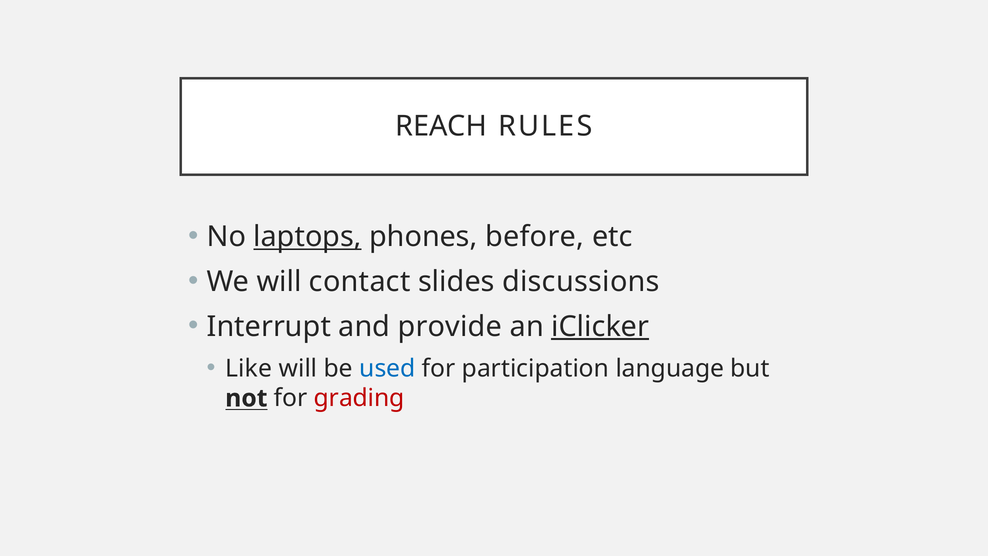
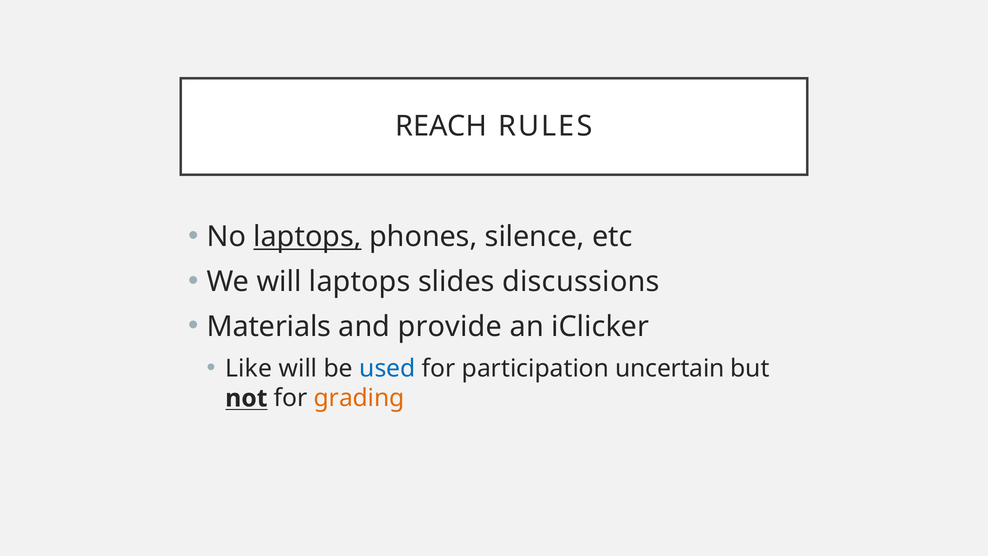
before: before -> silence (535, 237)
will contact: contact -> laptops (360, 282)
Interrupt: Interrupt -> Materials (269, 326)
iClicker underline: present -> none (600, 326)
language: language -> uncertain (670, 368)
grading colour: red -> orange (359, 398)
